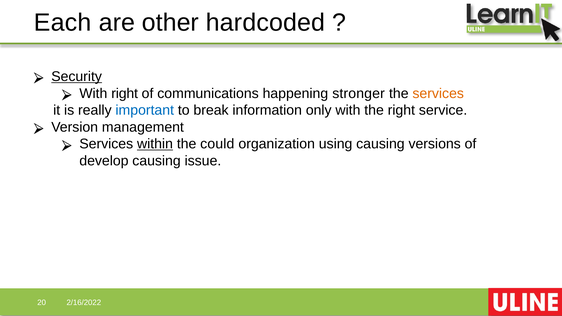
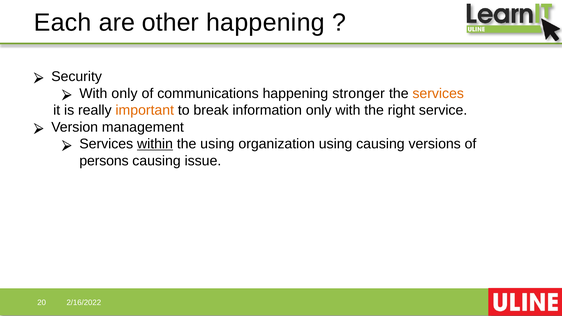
other hardcoded: hardcoded -> happening (265, 23)
Security underline: present -> none (77, 77)
With right: right -> only (124, 93)
important colour: blue -> orange (145, 110)
the could: could -> using (217, 144)
develop: develop -> persons (104, 161)
